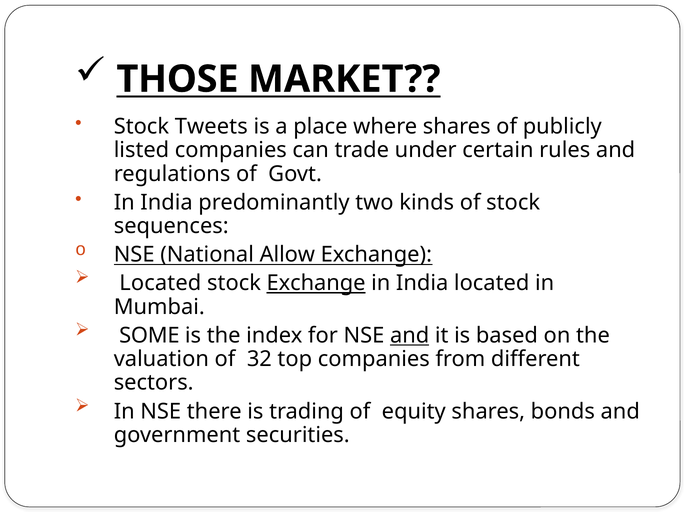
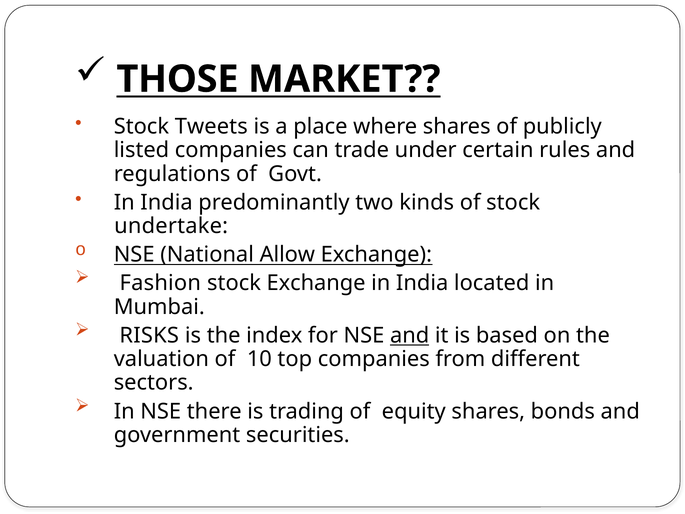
sequences: sequences -> undertake (171, 226)
Located: Located -> Fashion (160, 283)
Exchange underline: present -> none (316, 283)
SOME: SOME -> RISKS (149, 335)
32: 32 -> 10 (259, 359)
